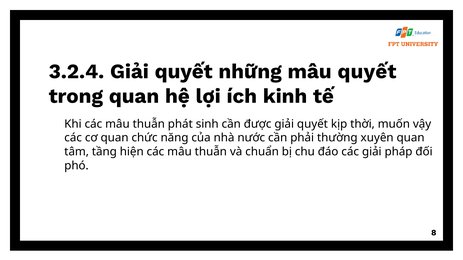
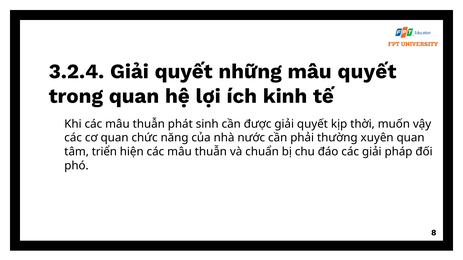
tầng: tầng -> triển (104, 152)
